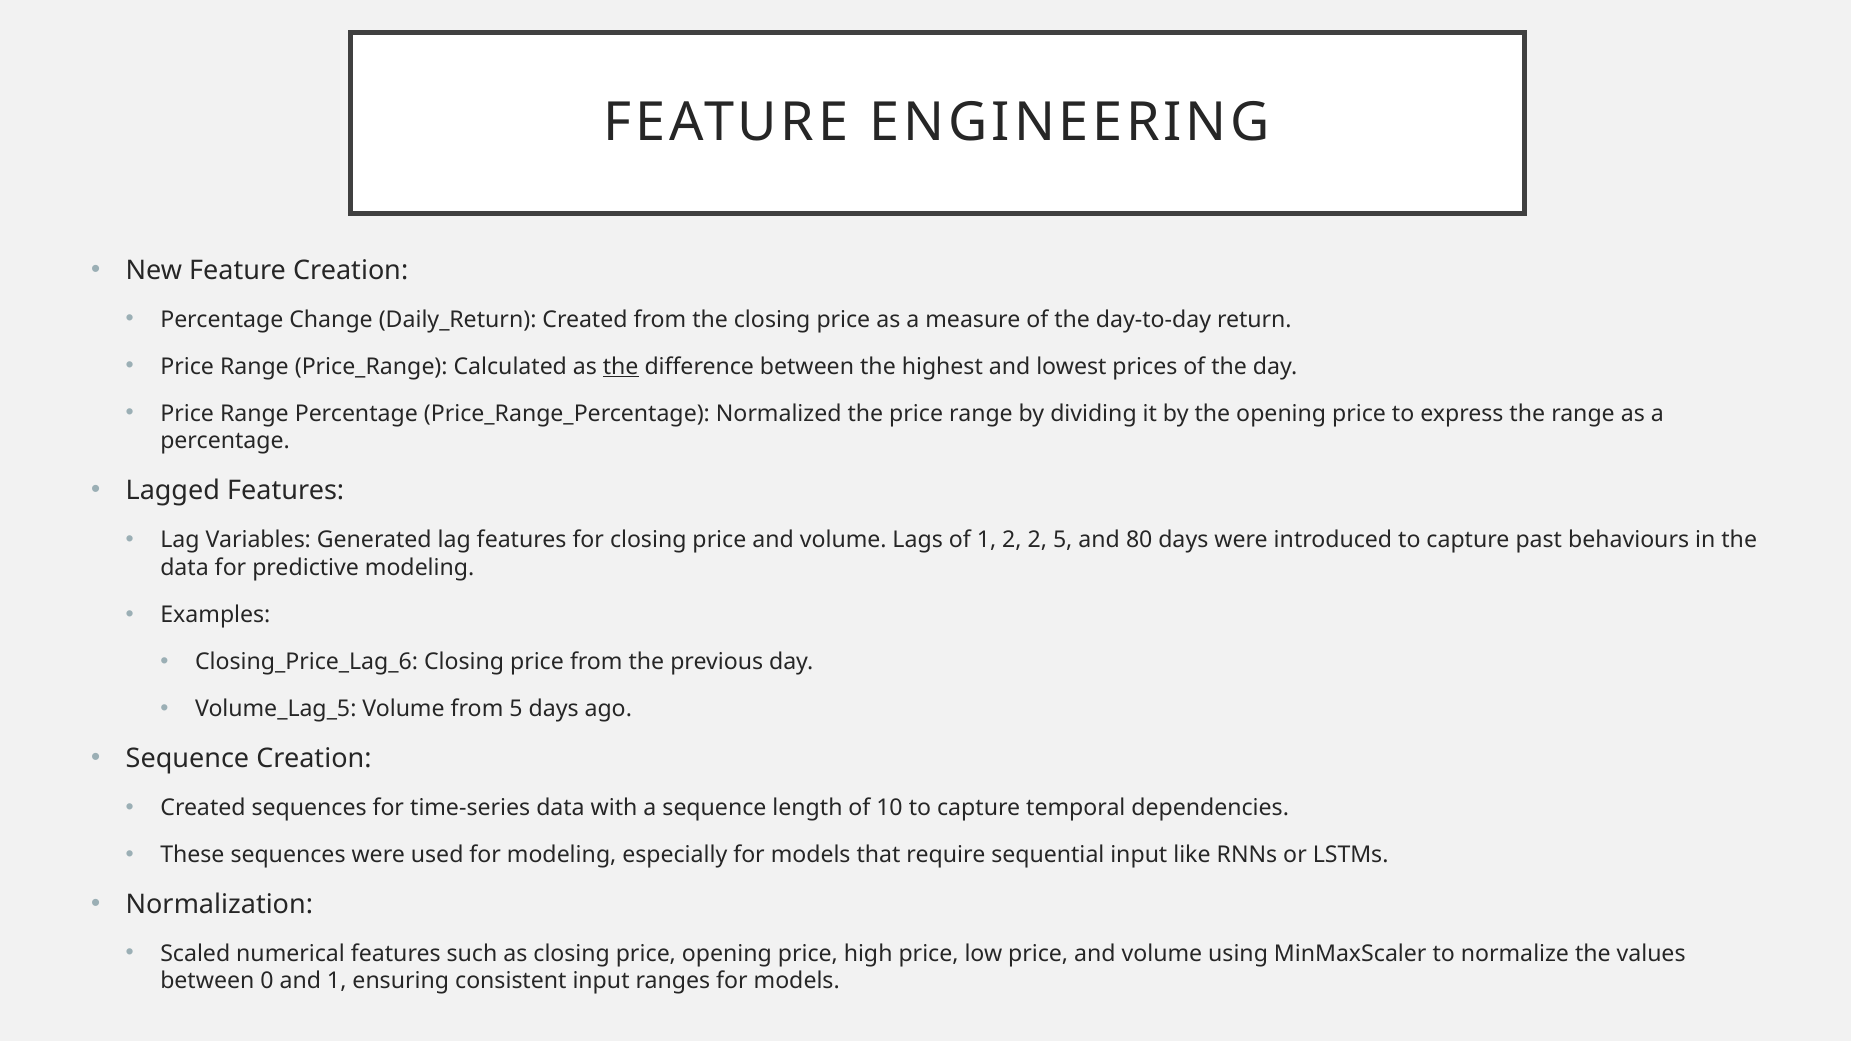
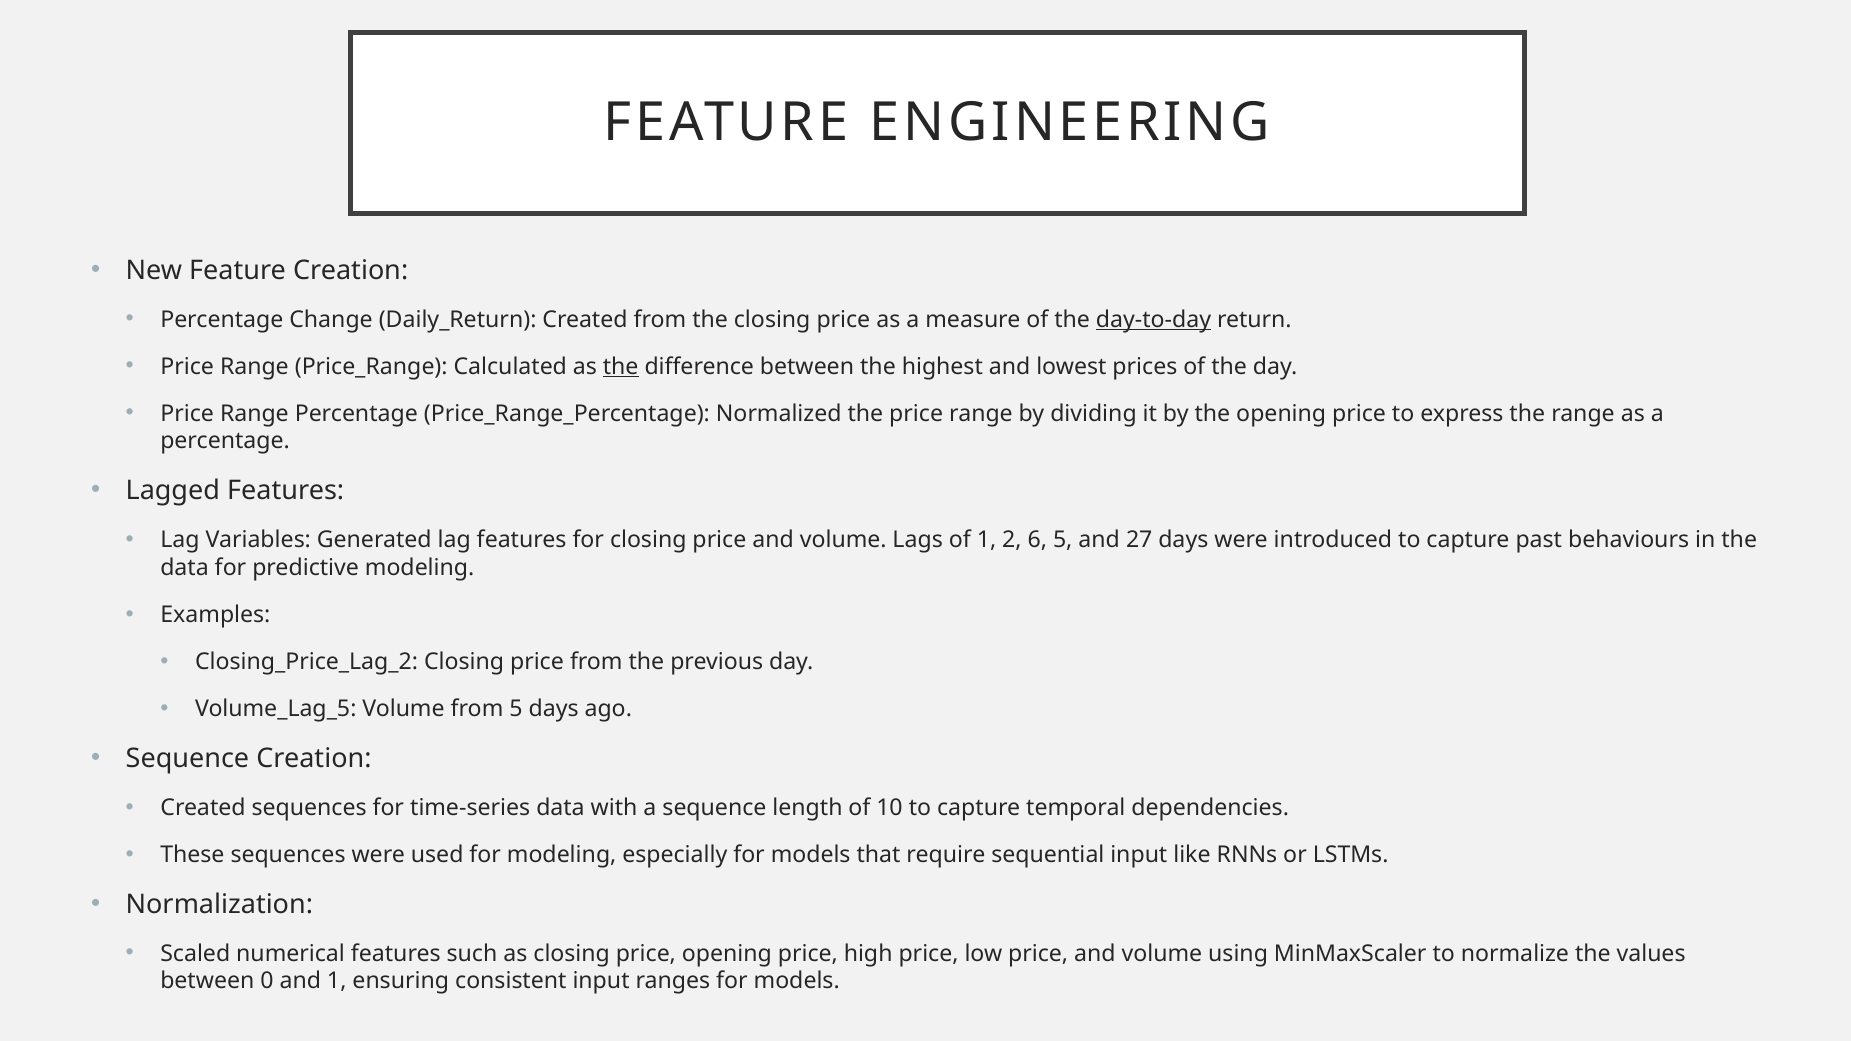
day-to-day underline: none -> present (1153, 320)
2 2: 2 -> 6 (1037, 540)
80: 80 -> 27 (1139, 540)
Closing_Price_Lag_6: Closing_Price_Lag_6 -> Closing_Price_Lag_2 (307, 662)
